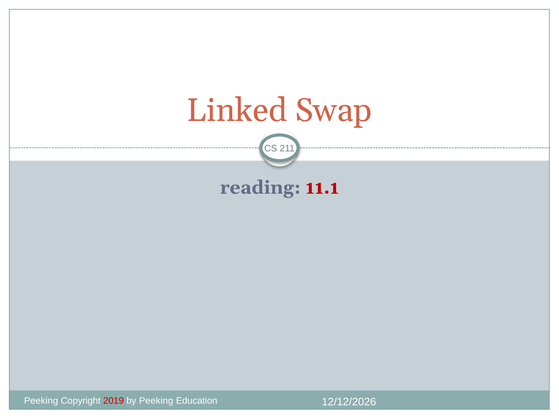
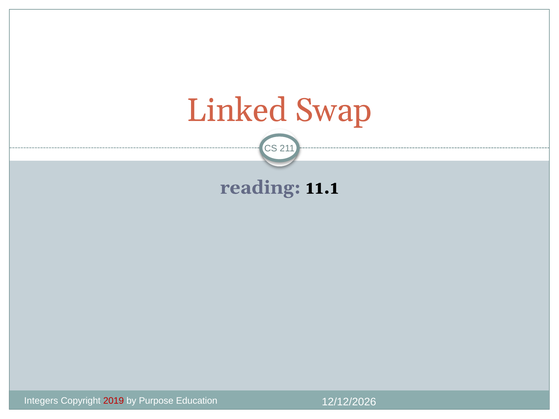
11.1 colour: red -> black (322, 188)
Peeking: Peeking -> Integers (41, 401)
by Peeking: Peeking -> Purpose (156, 401)
